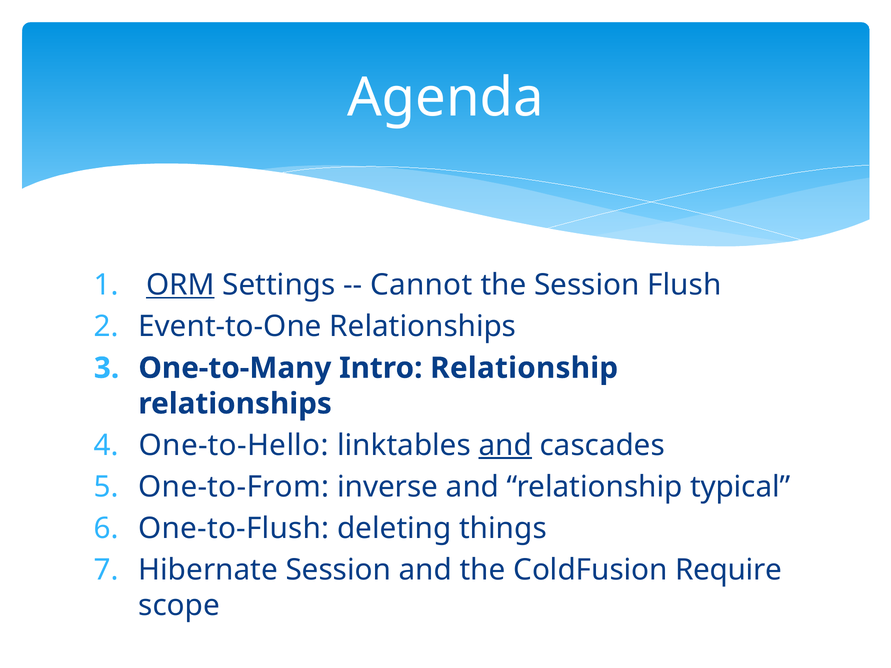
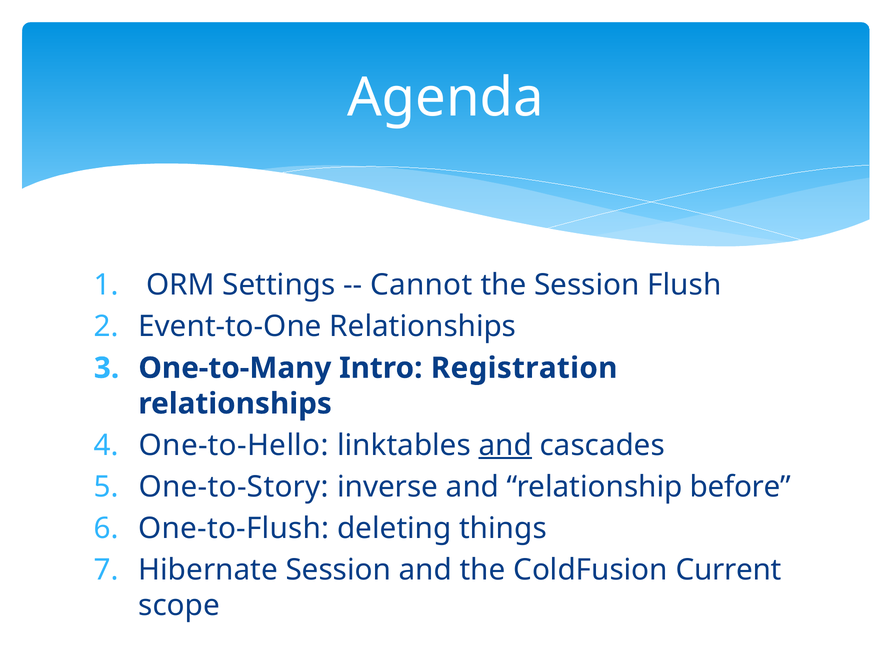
ORM underline: present -> none (180, 285)
Intro Relationship: Relationship -> Registration (524, 368)
One-to-From: One-to-From -> One-to-Story (234, 487)
typical: typical -> before (740, 487)
Require: Require -> Current (728, 570)
